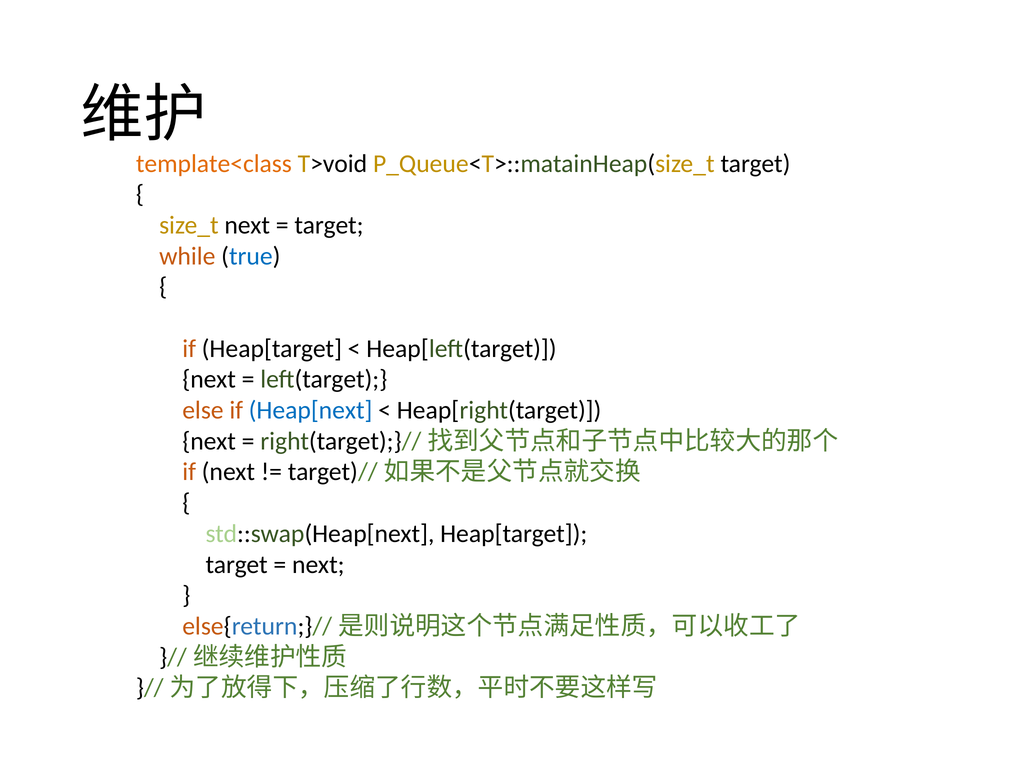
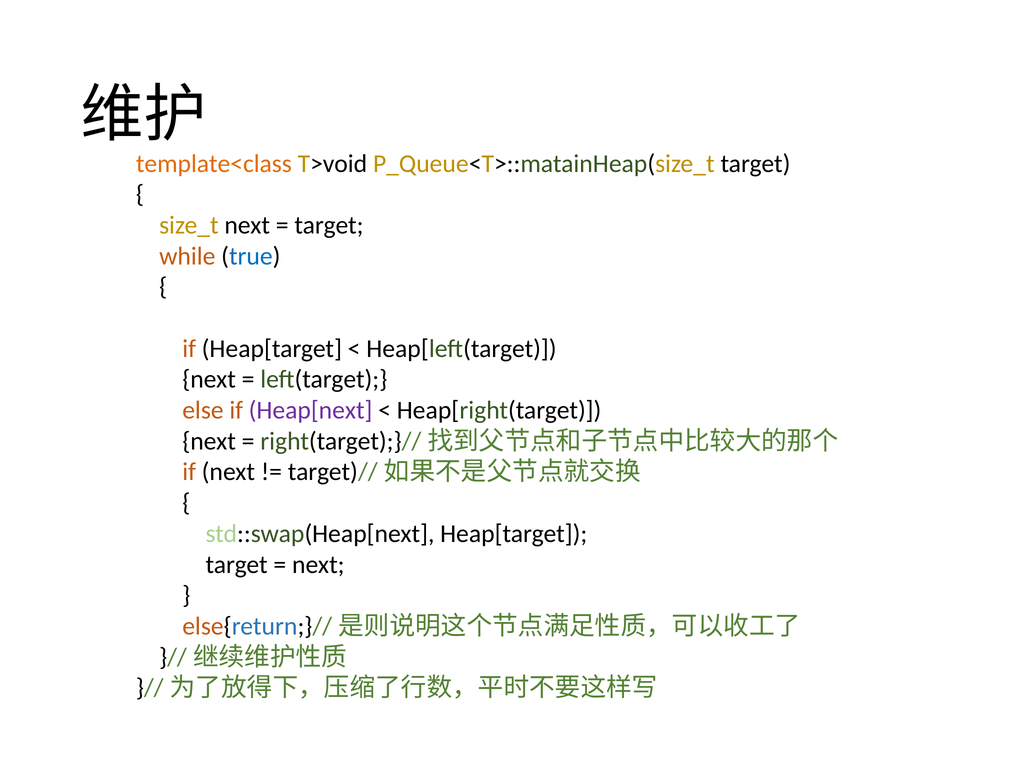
Heap[next colour: blue -> purple (311, 410)
